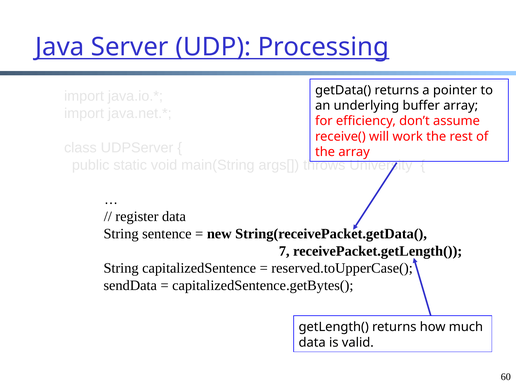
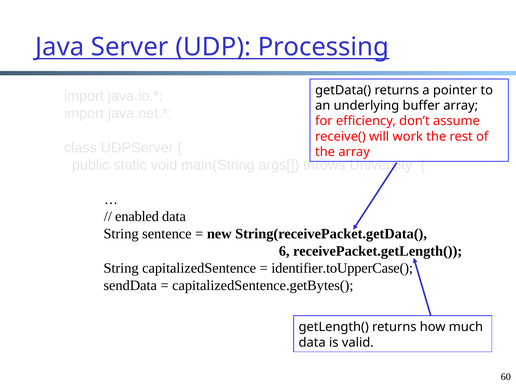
register: register -> enabled (137, 217)
7: 7 -> 6 (284, 251)
reserved.toUpperCase(: reserved.toUpperCase( -> identifier.toUpperCase( (342, 268)
